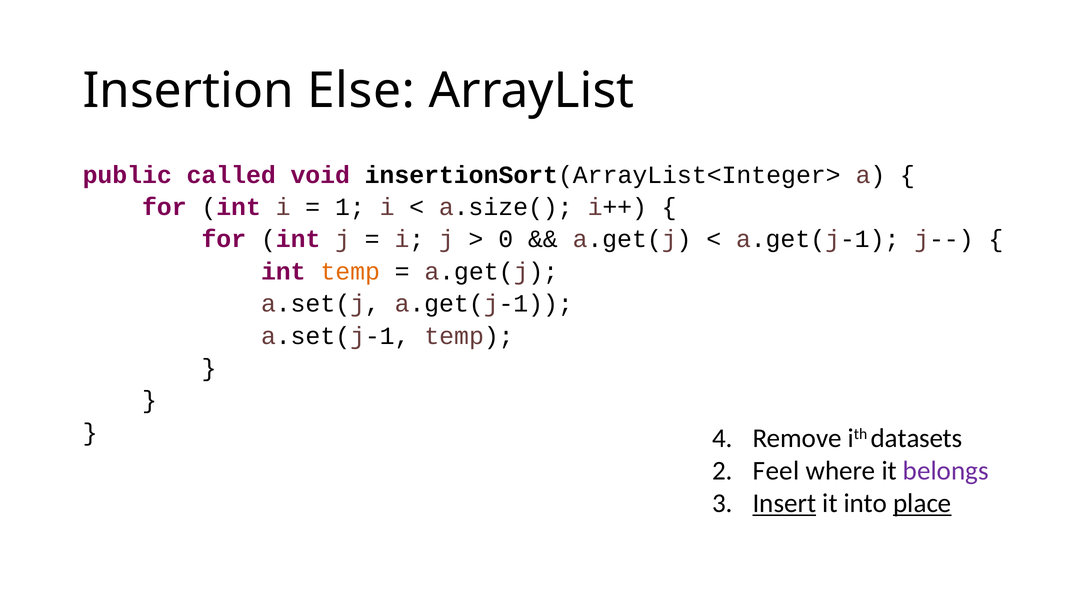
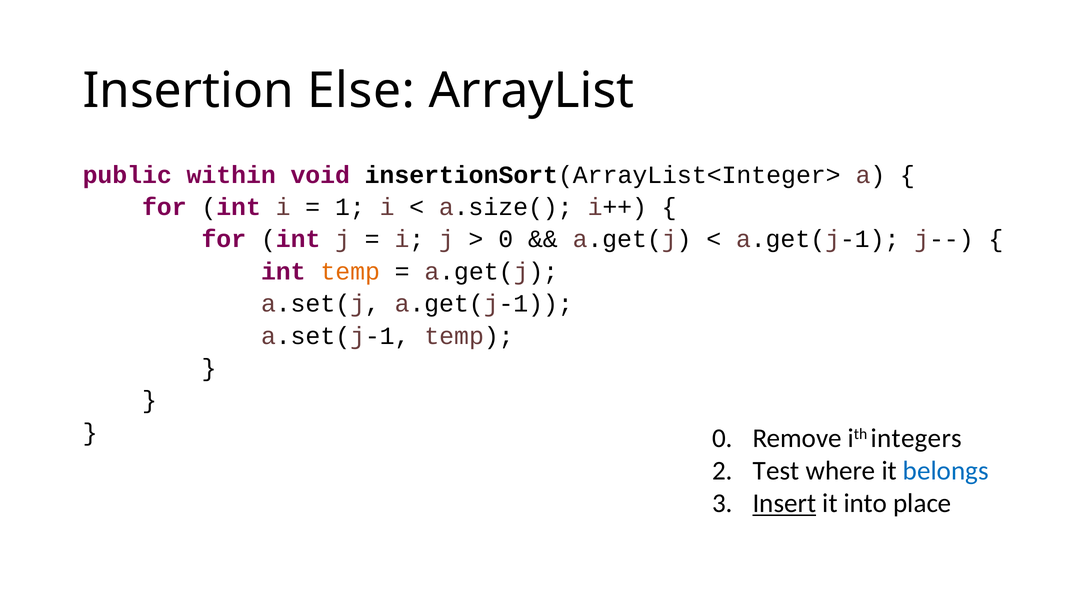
called: called -> within (231, 175)
4: 4 -> 0 (722, 438)
datasets: datasets -> integers (916, 438)
Feel: Feel -> Test (776, 471)
belongs colour: purple -> blue (946, 471)
place underline: present -> none (922, 503)
